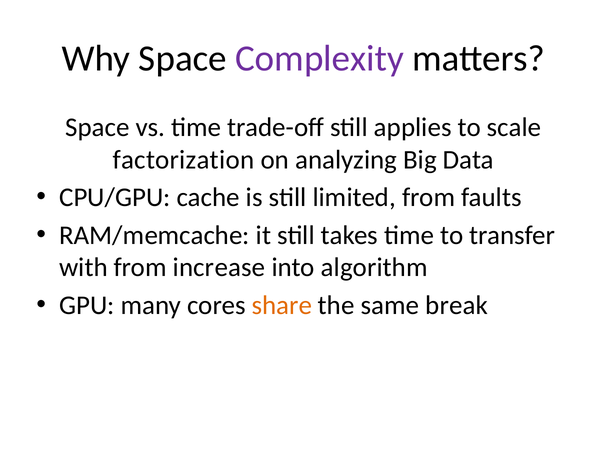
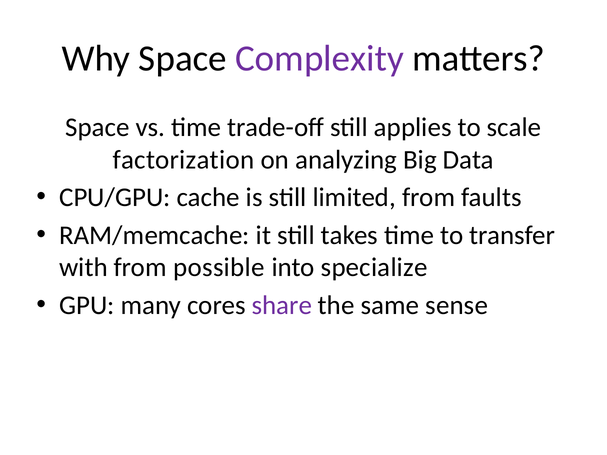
increase: increase -> possible (219, 268)
algorithm: algorithm -> specialize (374, 268)
share colour: orange -> purple (282, 305)
break: break -> sense (457, 305)
